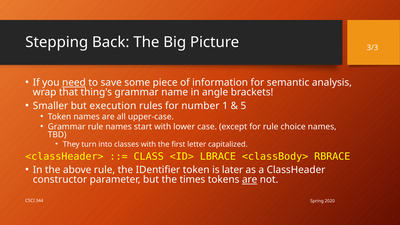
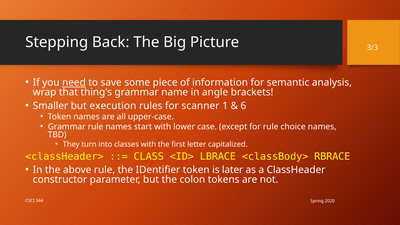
number: number -> scanner (200, 106)
5: 5 -> 6 (243, 106)
times: times -> colon (192, 180)
are underline: present -> none (250, 180)
